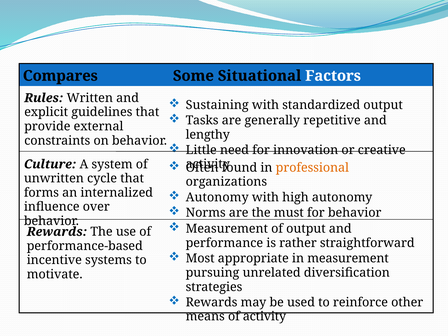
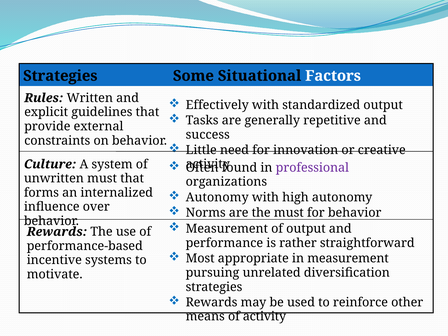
Compares: Compares -> Strategies (60, 76)
Sustaining: Sustaining -> Effectively (217, 105)
lengthy: lengthy -> success (208, 135)
professional colour: orange -> purple (312, 168)
unwritten cycle: cycle -> must (102, 178)
